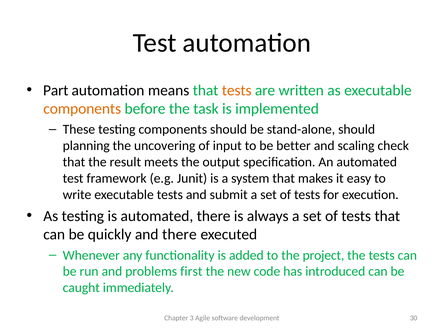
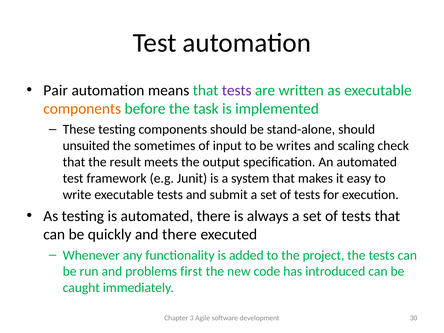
Part: Part -> Pair (56, 90)
tests colour: orange -> purple (237, 90)
planning: planning -> unsuited (86, 146)
uncovering: uncovering -> sometimes (165, 146)
better: better -> writes (294, 146)
